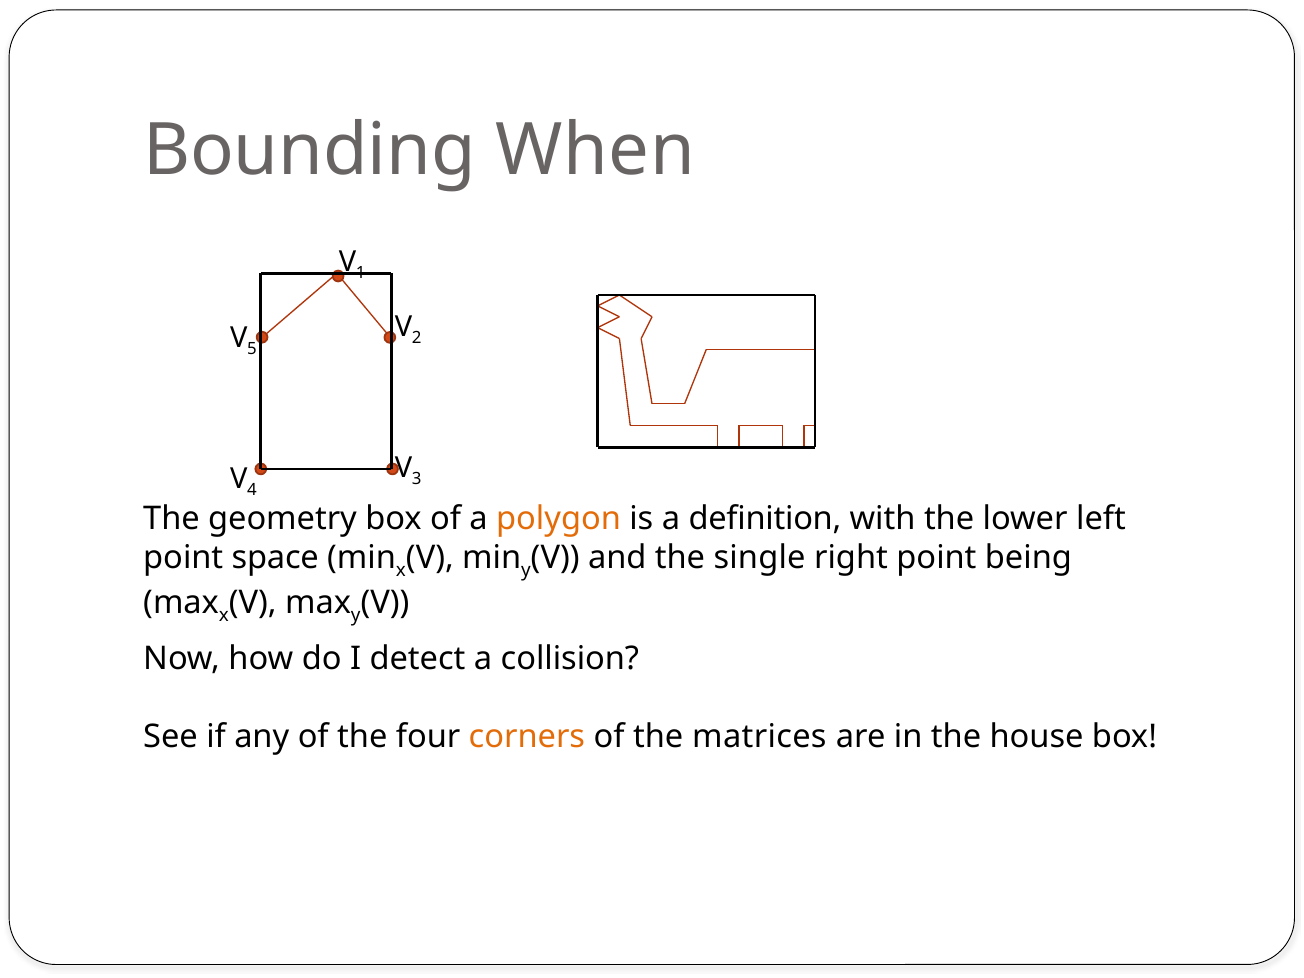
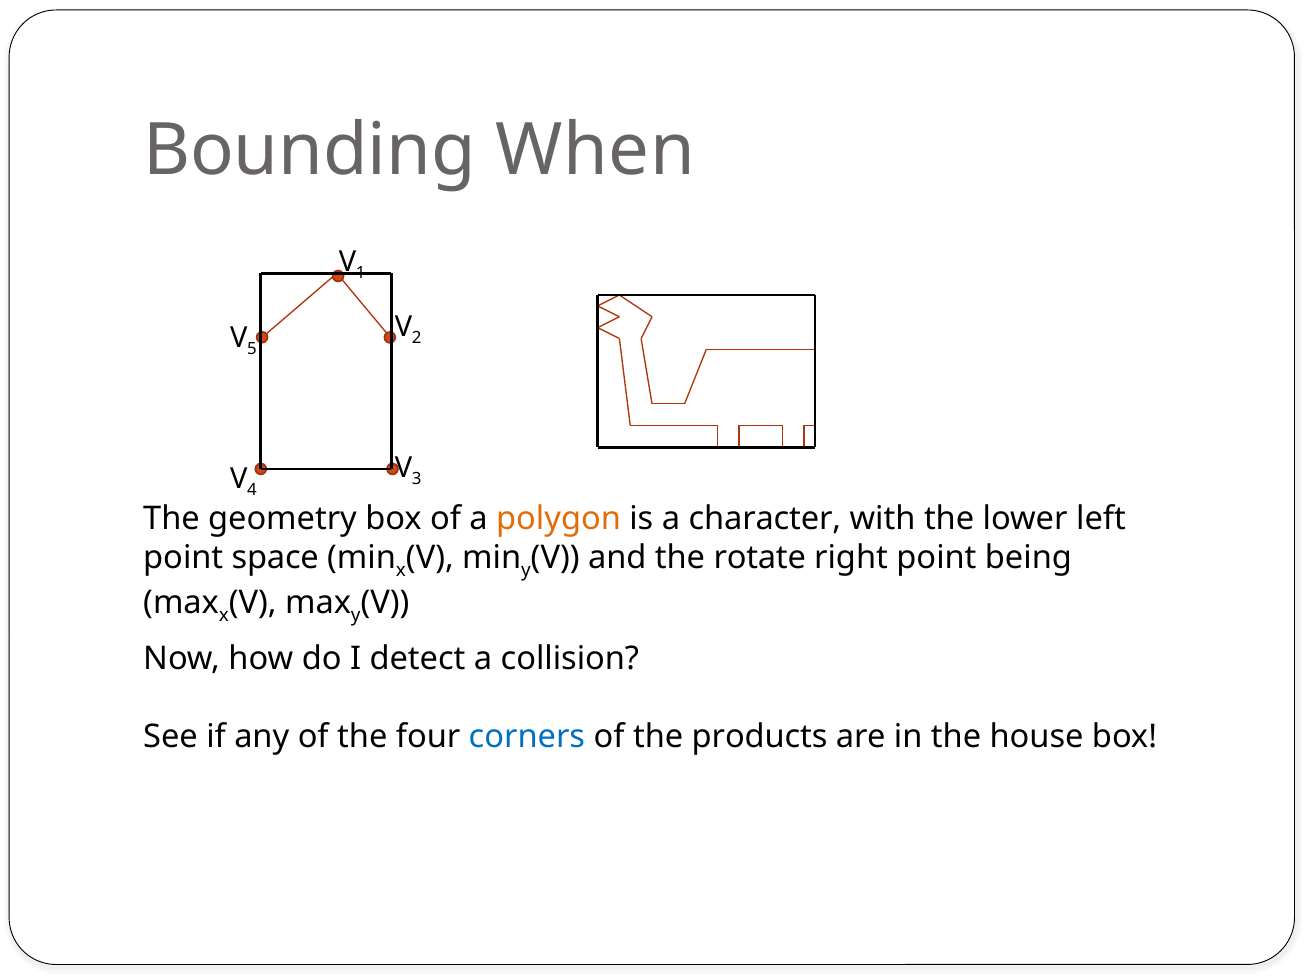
definition: definition -> character (765, 519)
single: single -> rotate (760, 558)
corners colour: orange -> blue (527, 737)
matrices: matrices -> products (760, 737)
